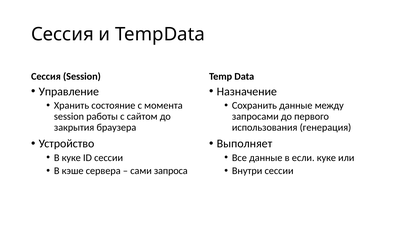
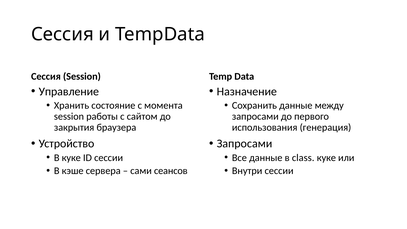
Выполняет: Выполняет -> Запросами (244, 144)
если: если -> class (303, 158)
запроса: запроса -> сеансов (171, 171)
